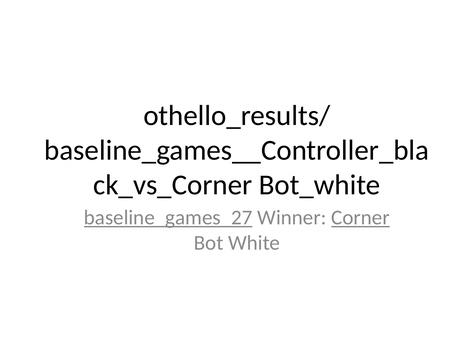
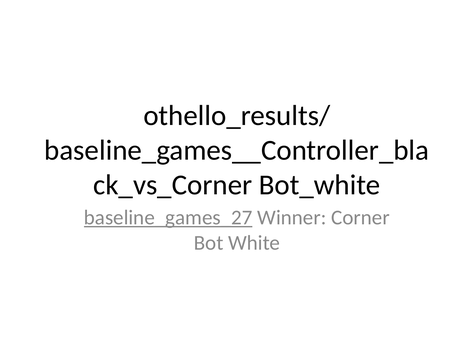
Corner underline: present -> none (360, 218)
